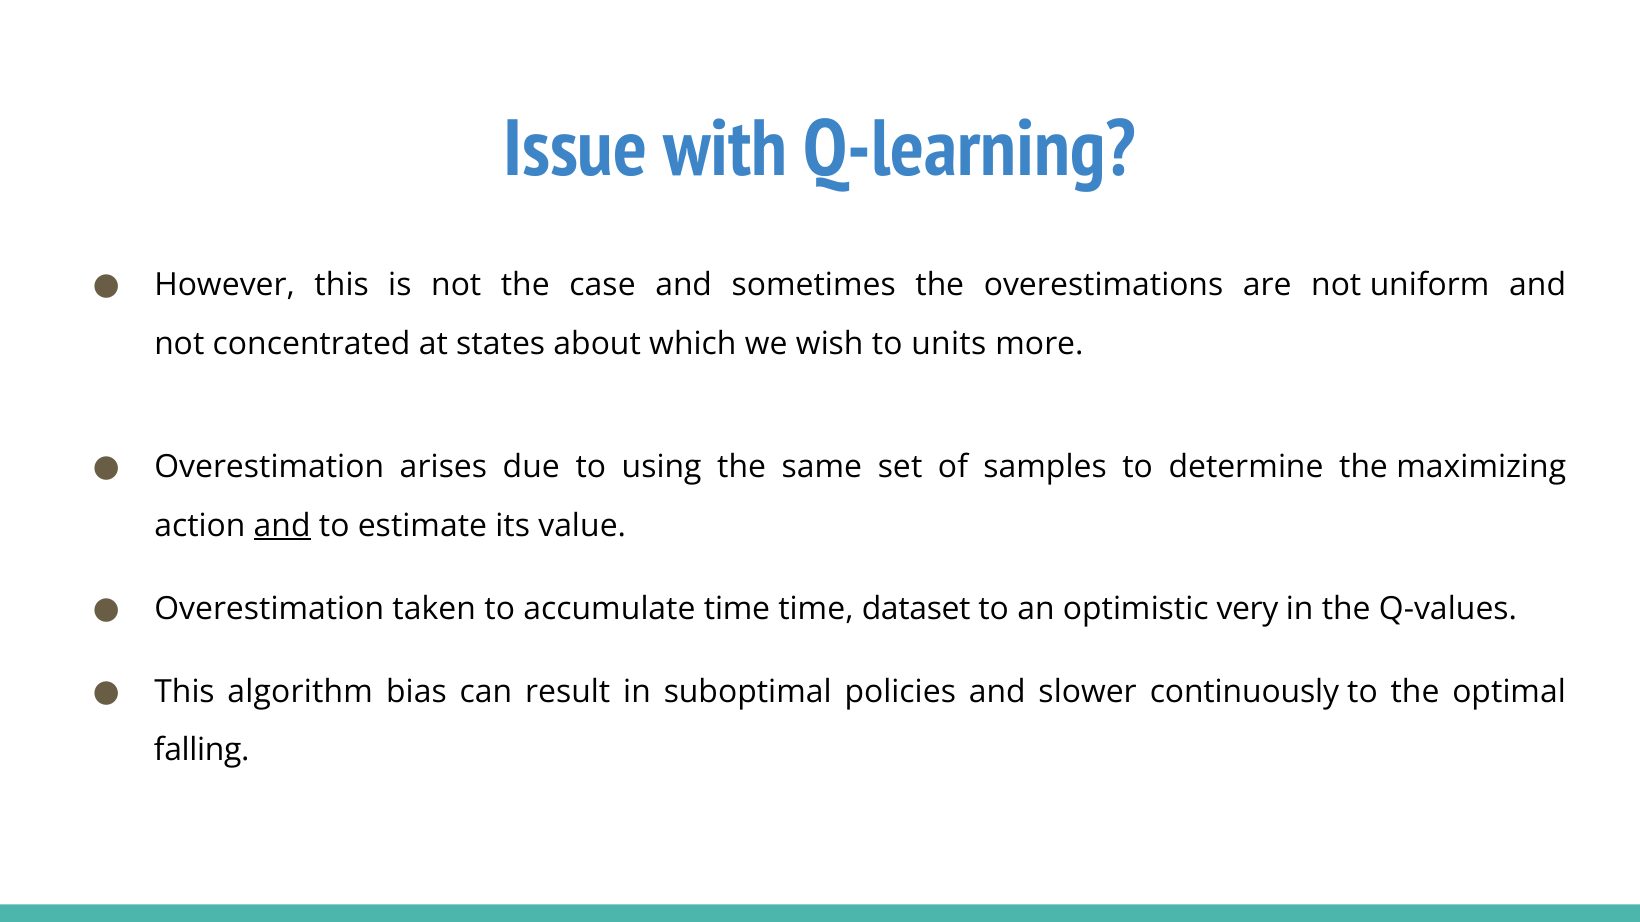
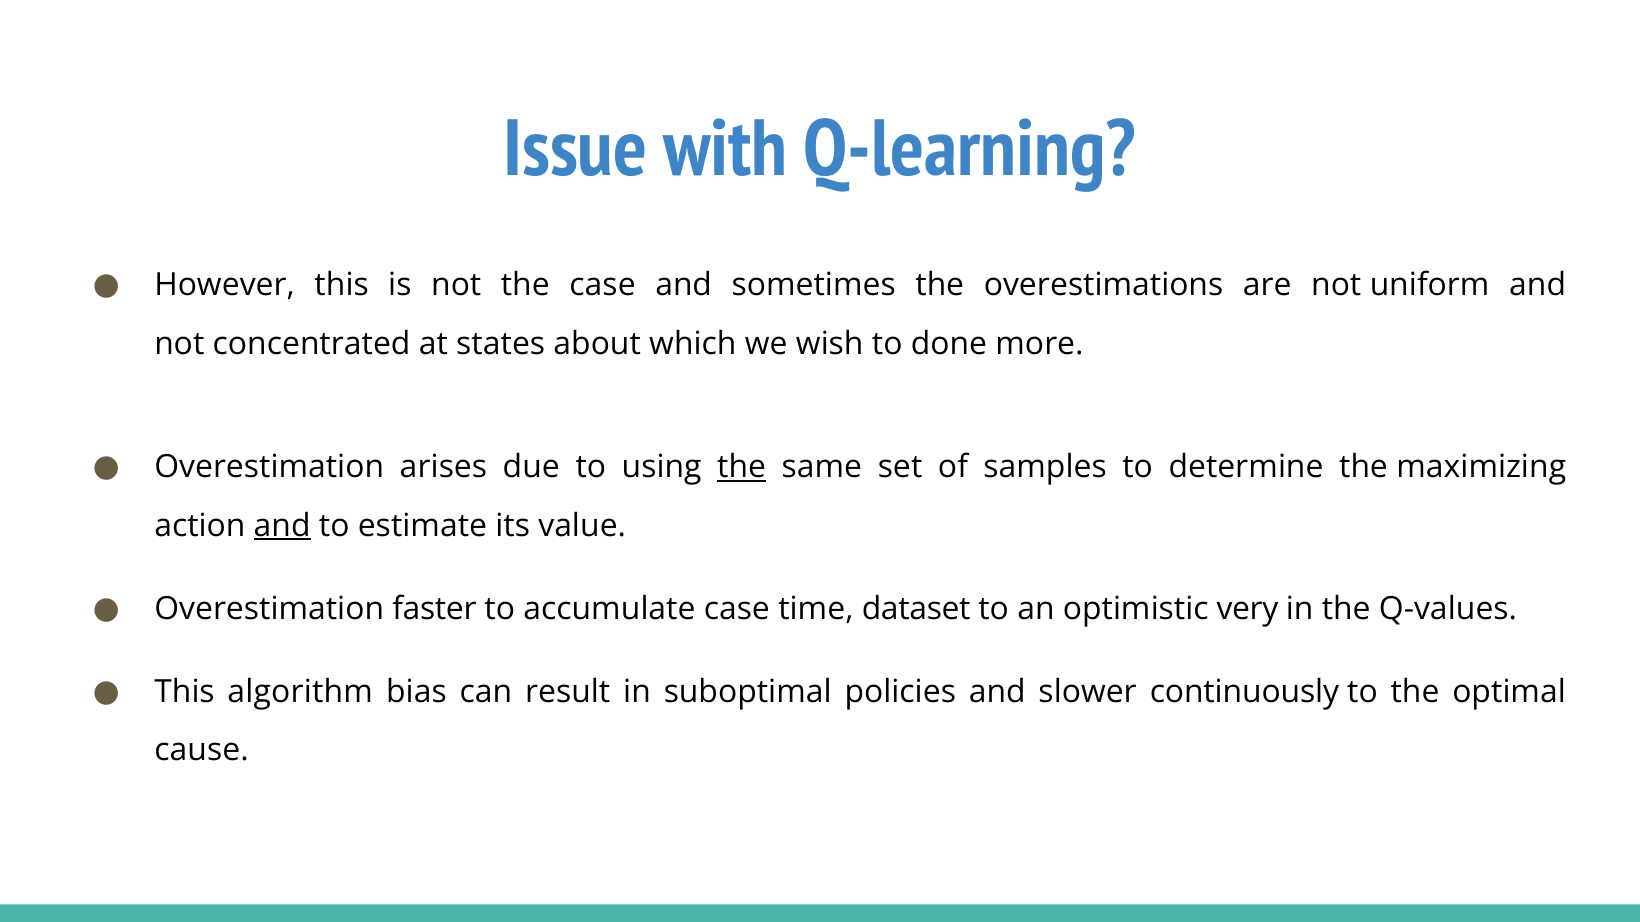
units: units -> done (949, 344)
the underline: none -> present (742, 467)
taken: taken -> faster (434, 609)
accumulate time: time -> case (737, 609)
falling: falling -> cause (201, 751)
